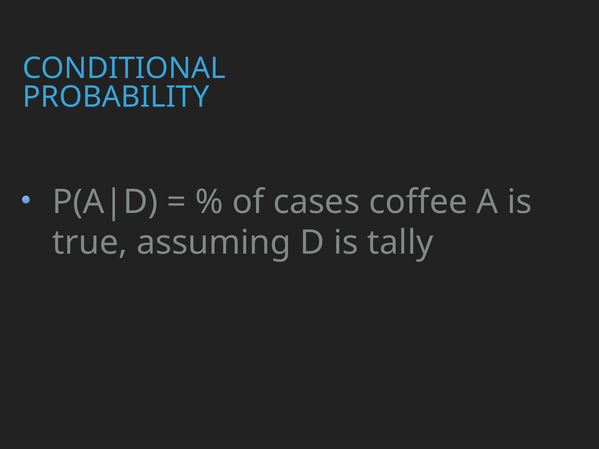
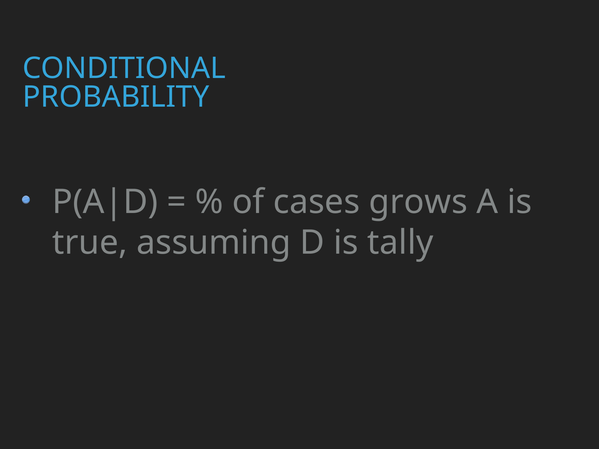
coffee: coffee -> grows (418, 202)
